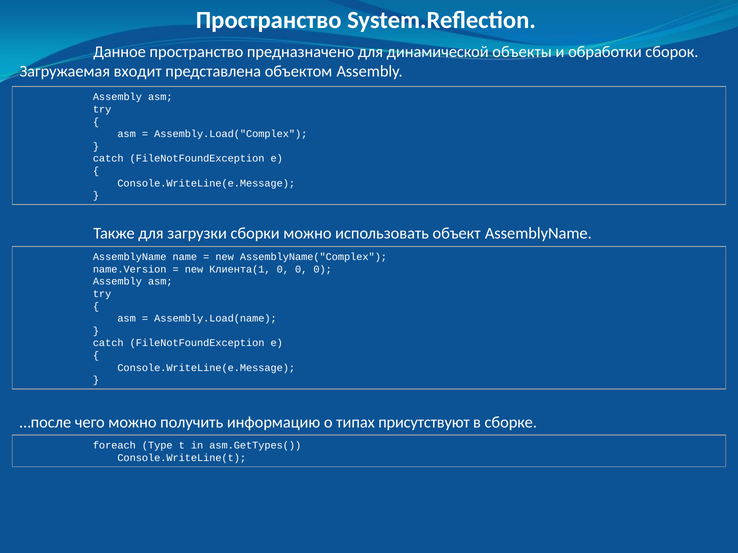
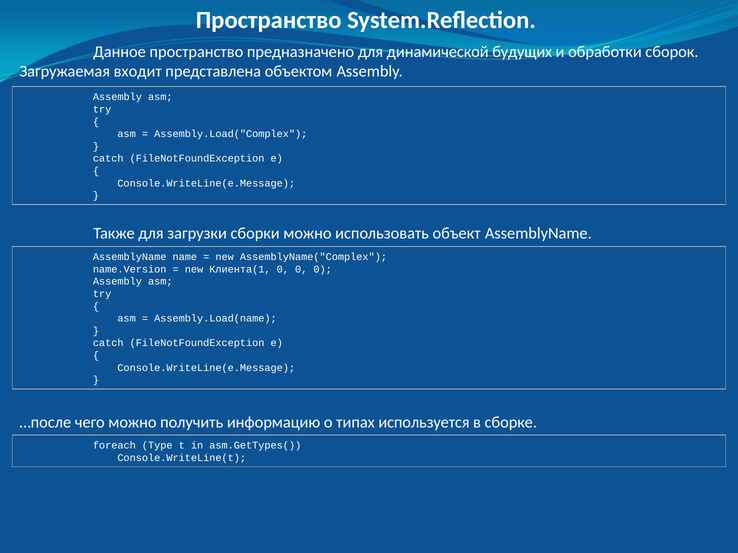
объекты: объекты -> будущих (522, 52)
присутствуют: присутствуют -> используется (424, 423)
